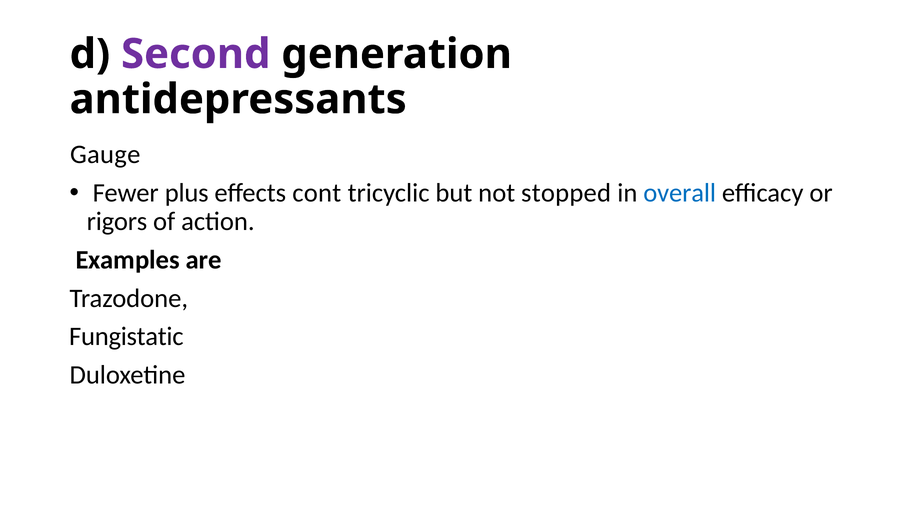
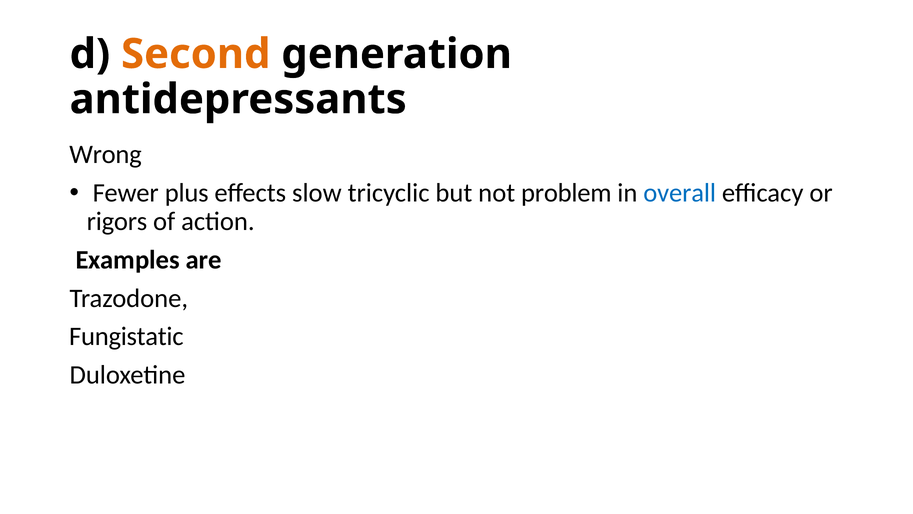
Second colour: purple -> orange (196, 54)
Gauge: Gauge -> Wrong (105, 154)
cont: cont -> slow (317, 193)
stopped: stopped -> problem (566, 193)
